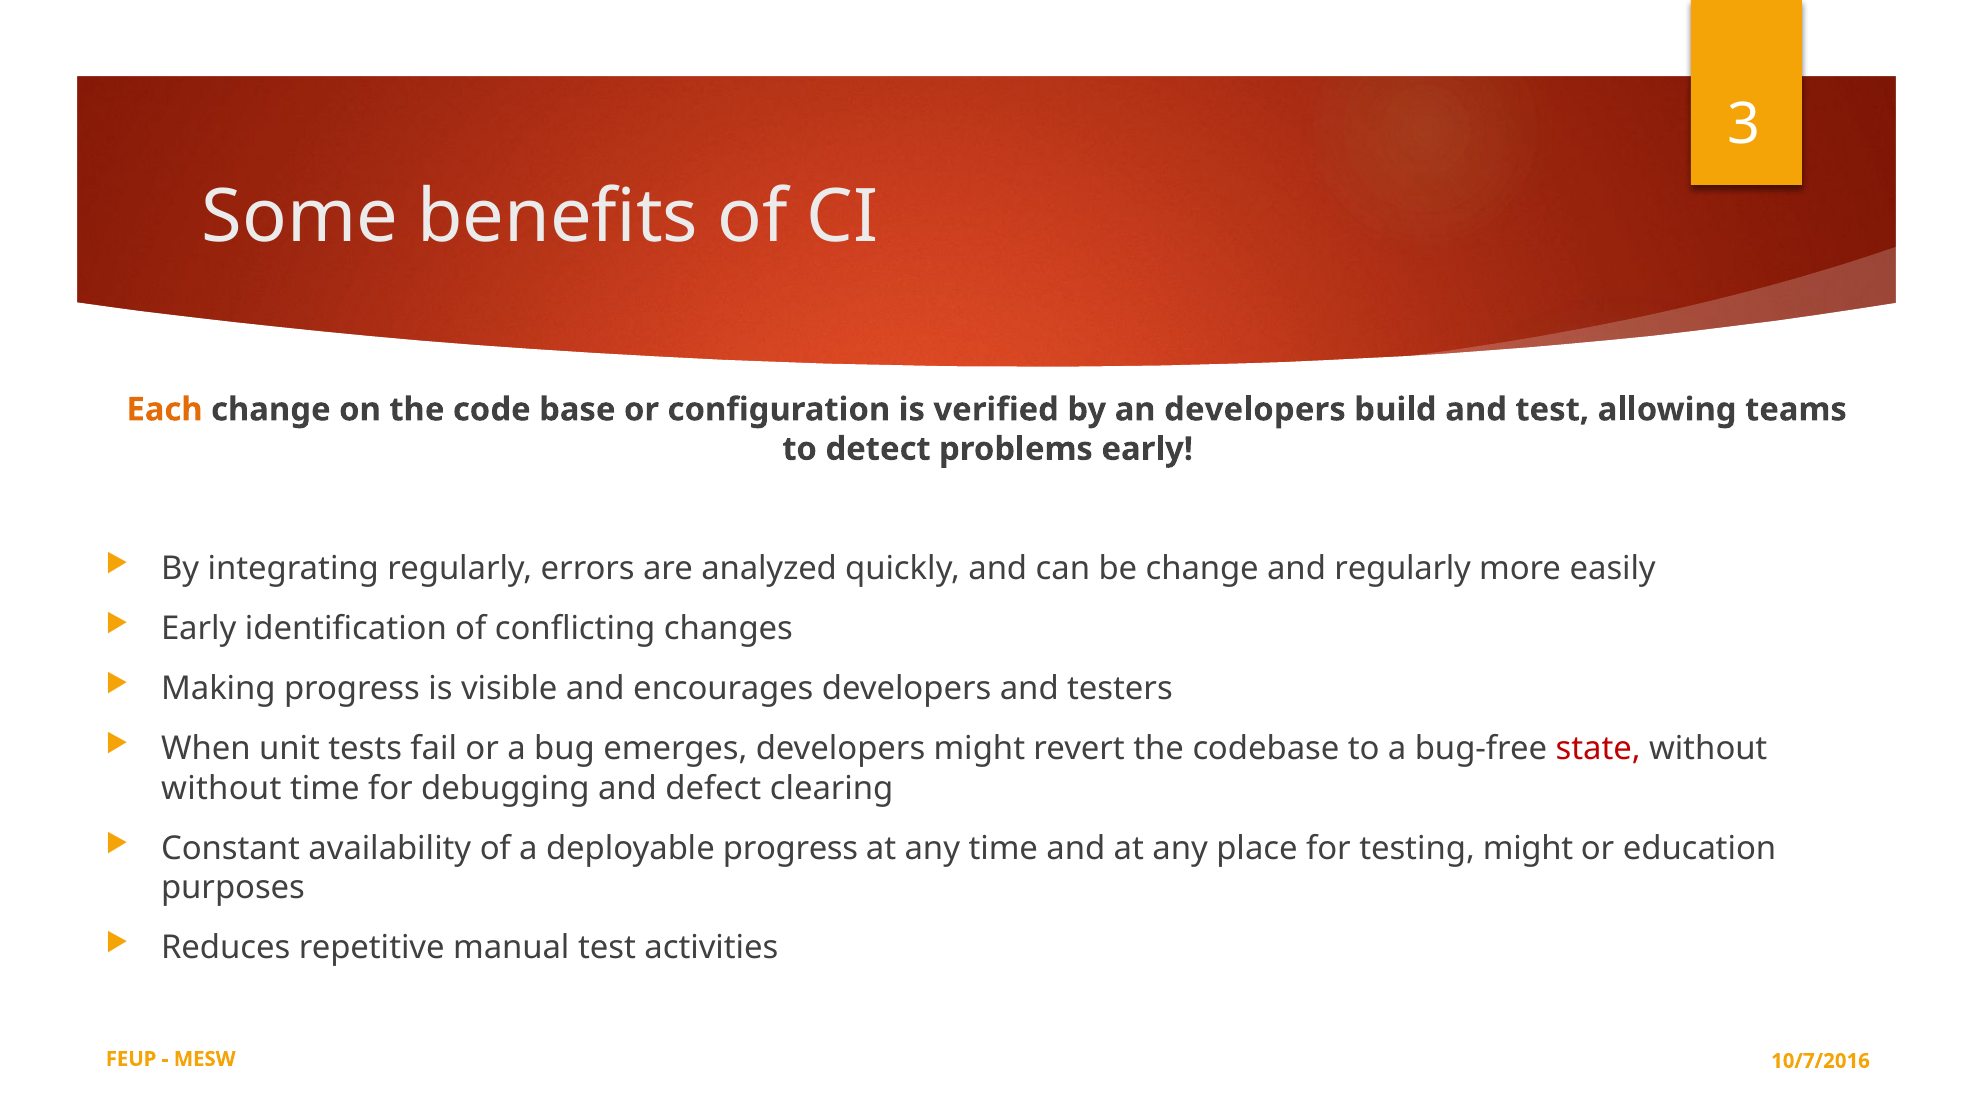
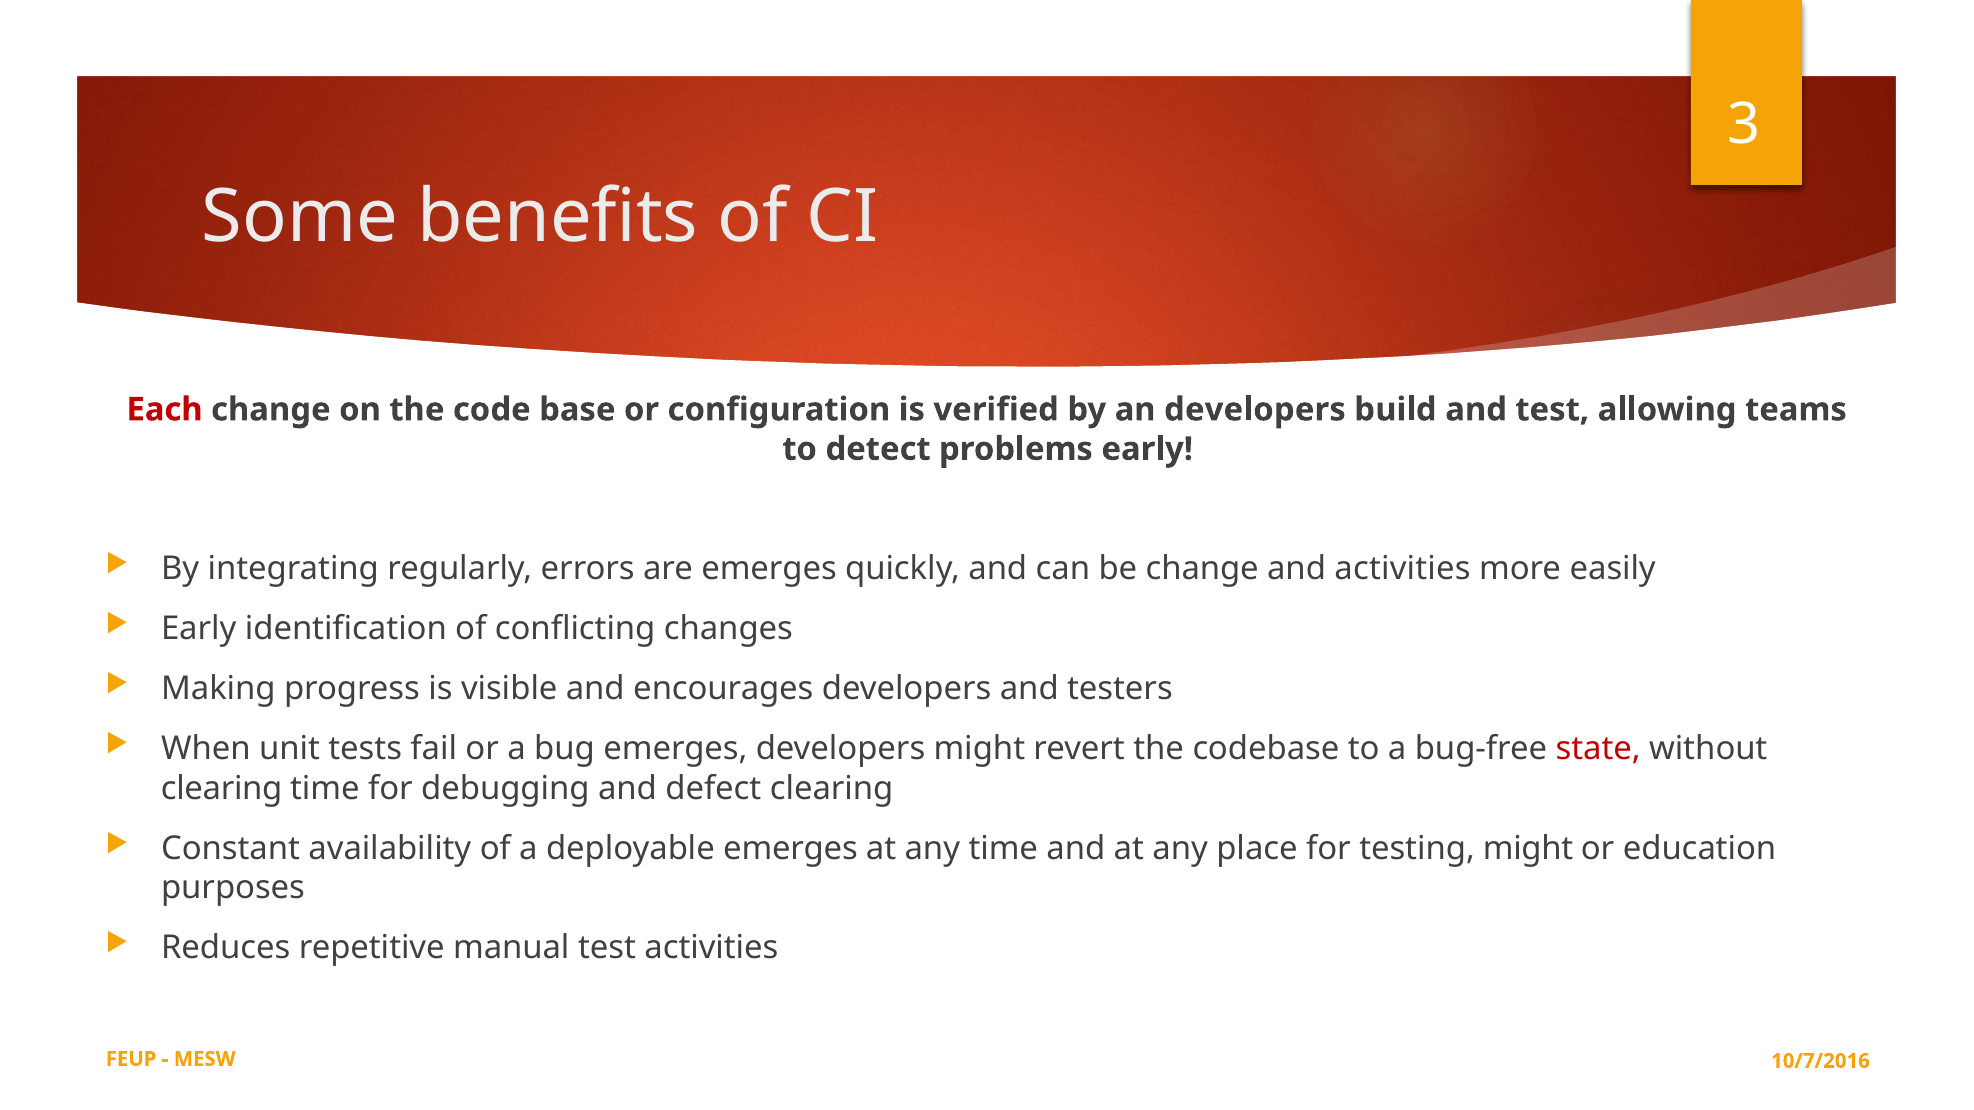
Each colour: orange -> red (165, 410)
are analyzed: analyzed -> emerges (769, 569)
and regularly: regularly -> activities (1403, 569)
without: without -> clearing (222, 789)
deployable progress: progress -> emerges (790, 849)
